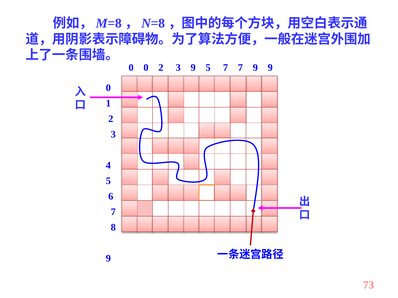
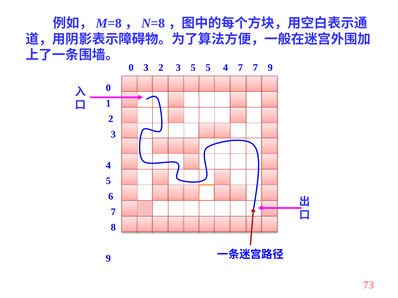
0 0: 0 -> 3 (146, 68)
3 9: 9 -> 5 (193, 68)
5 7: 7 -> 4 (225, 68)
7 9: 9 -> 7 (255, 68)
